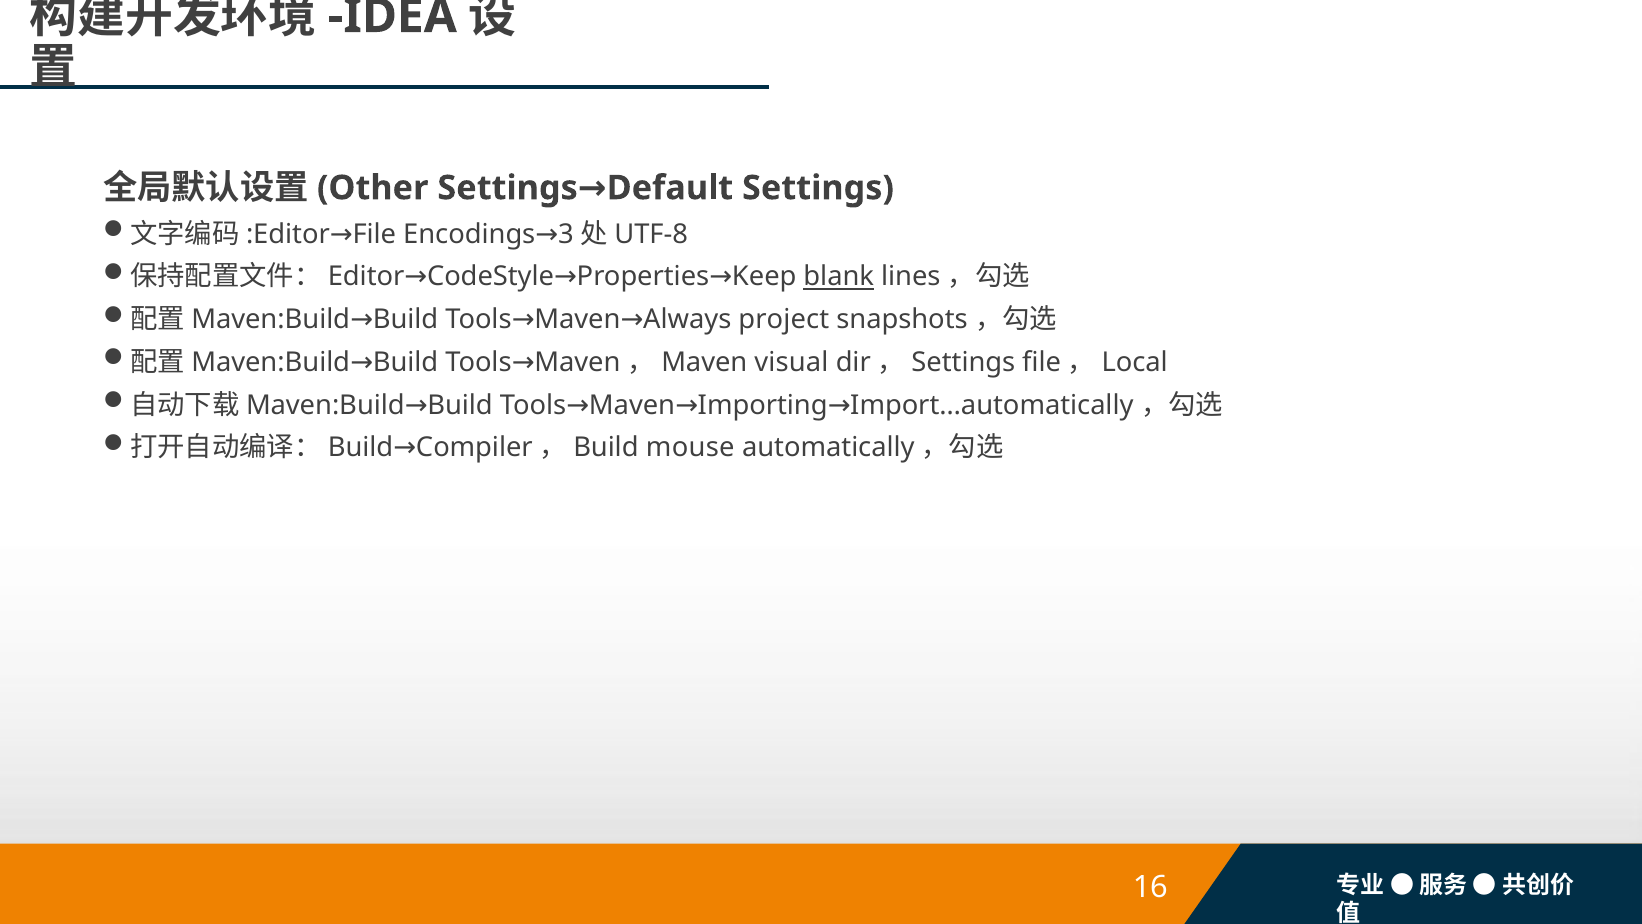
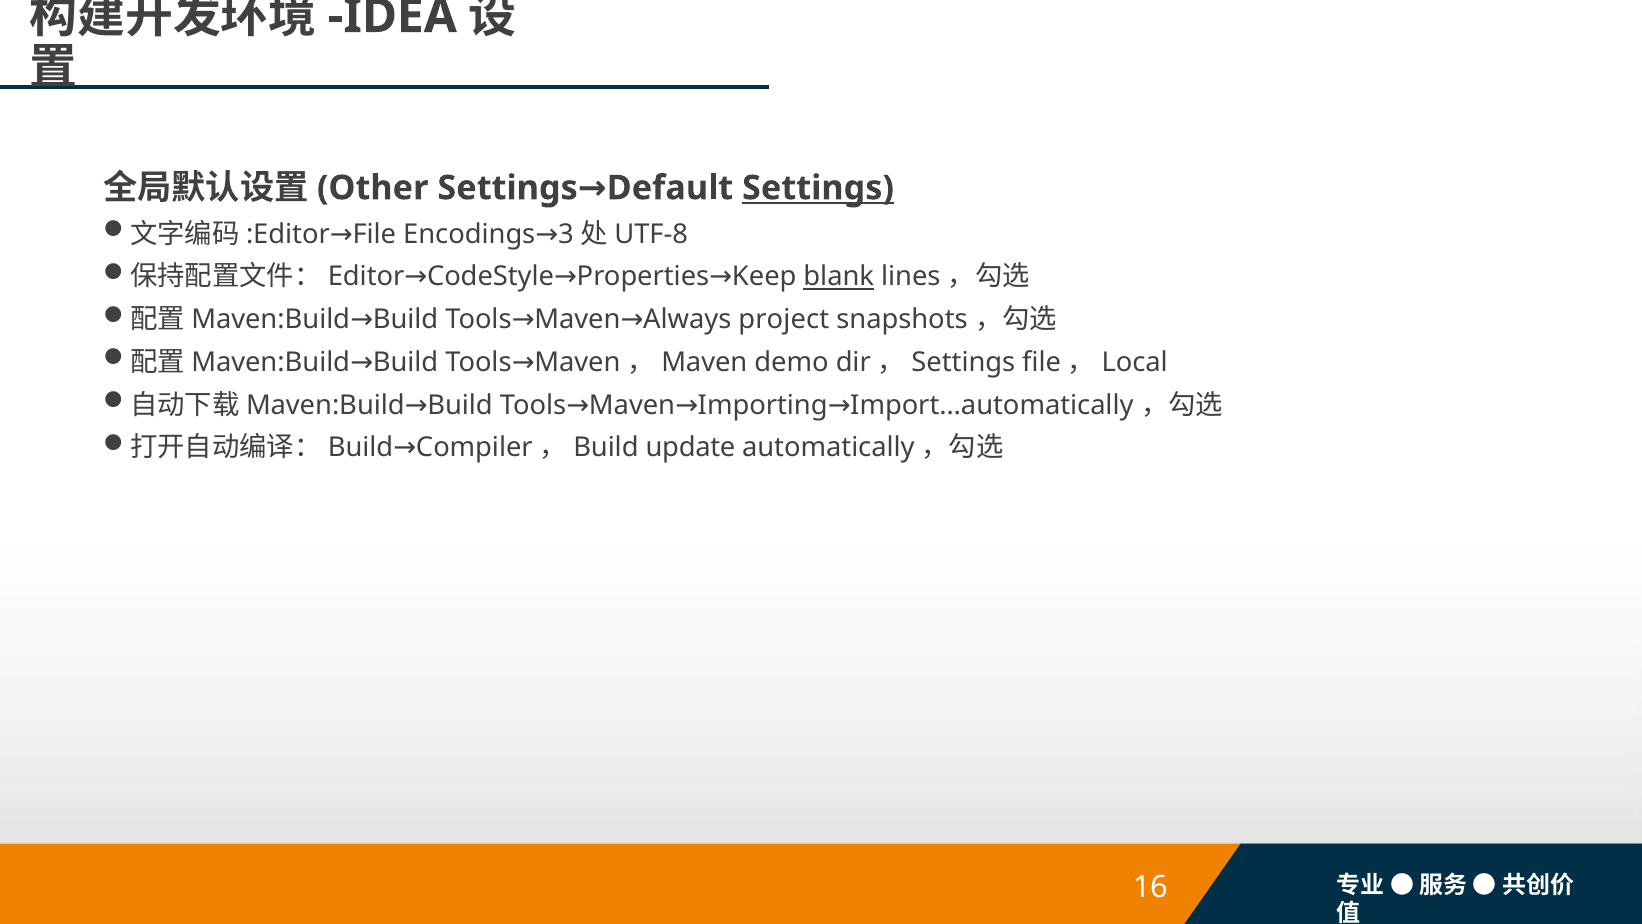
Settings underline: none -> present (818, 188)
visual: visual -> demo (792, 362)
mouse: mouse -> update (691, 447)
